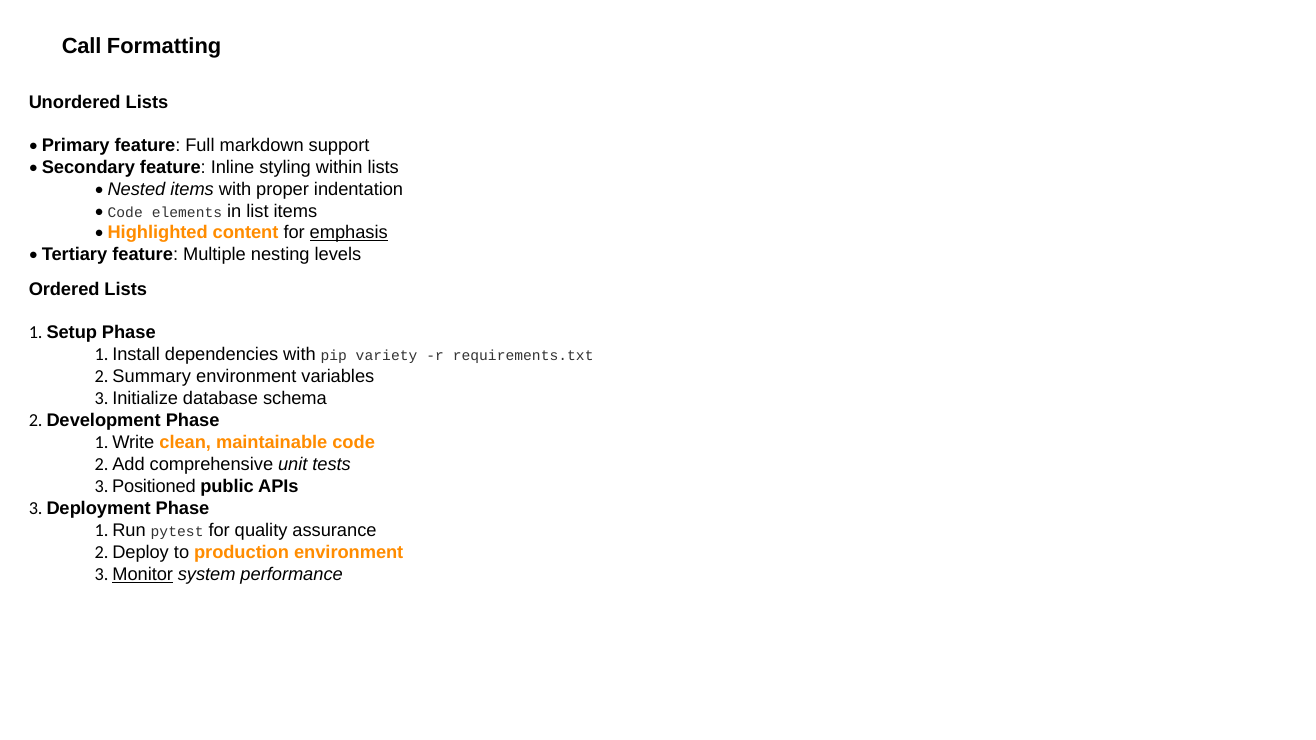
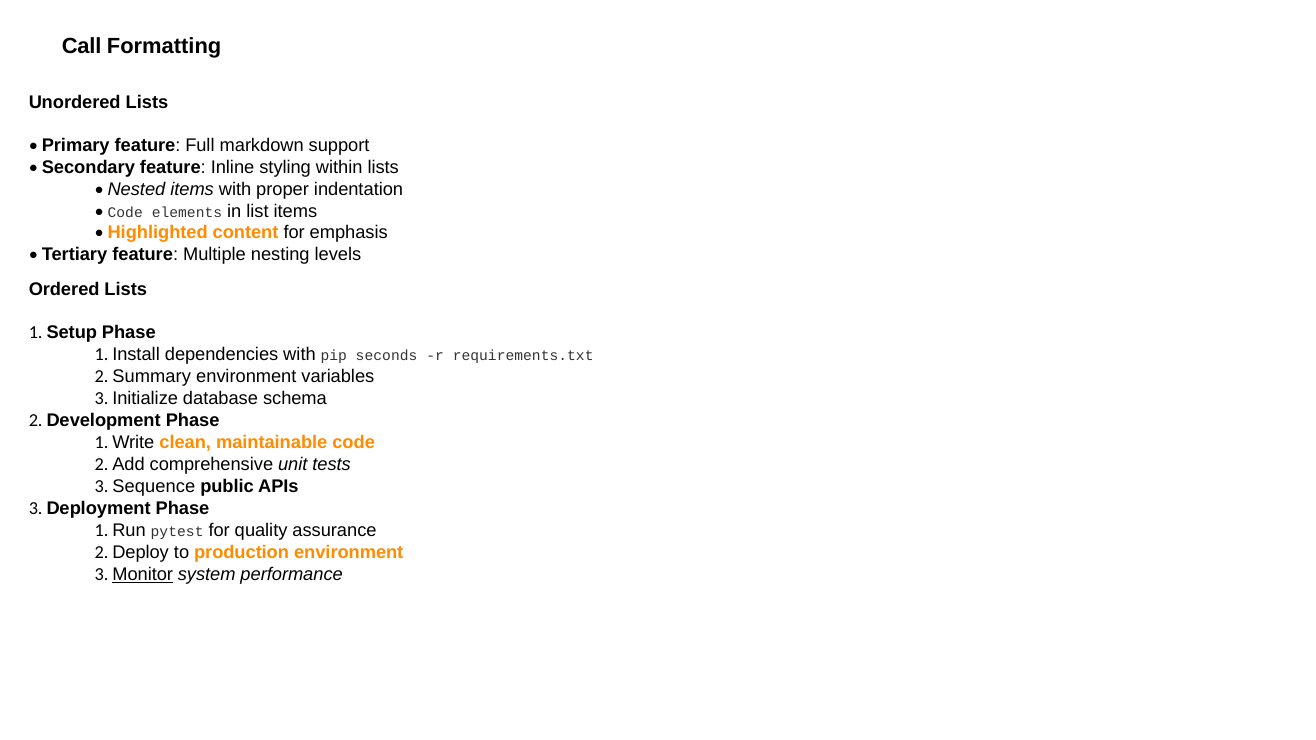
emphasis underline: present -> none (349, 233)
variety: variety -> seconds (387, 356)
Positioned: Positioned -> Sequence (154, 487)
